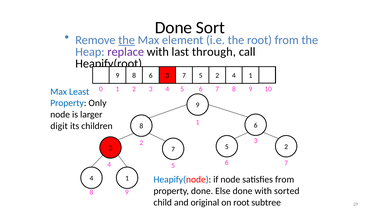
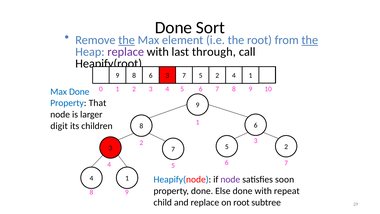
the underline: none -> present (310, 40)
Max Least: Least -> Done (79, 92)
Only: Only -> That (98, 103)
node colour: black -> purple (230, 179)
satisfies from: from -> soon (285, 179)
sorted: sorted -> repeat (287, 191)
and original: original -> replace (205, 202)
